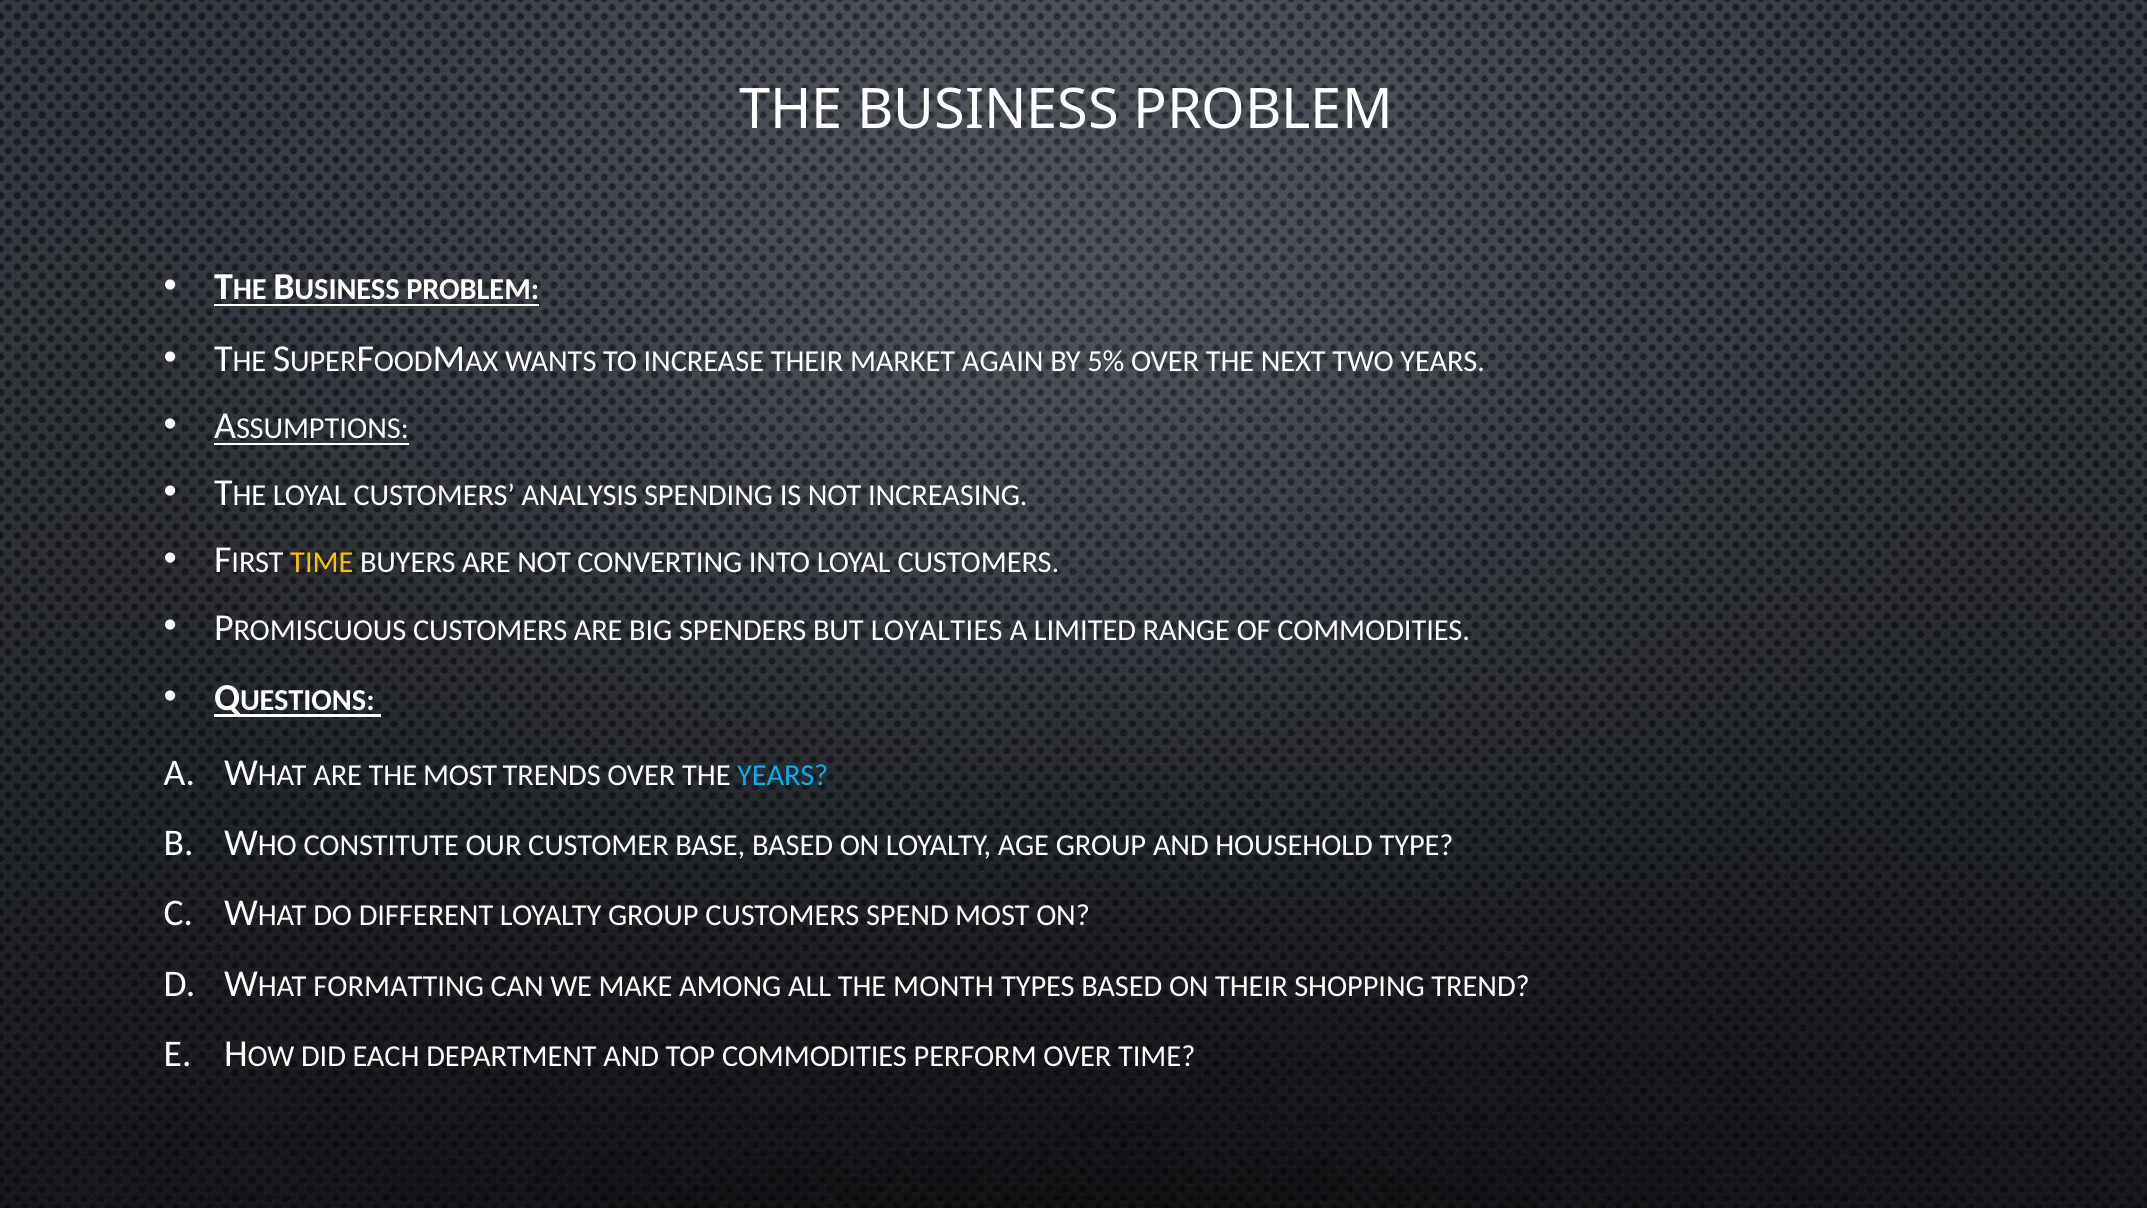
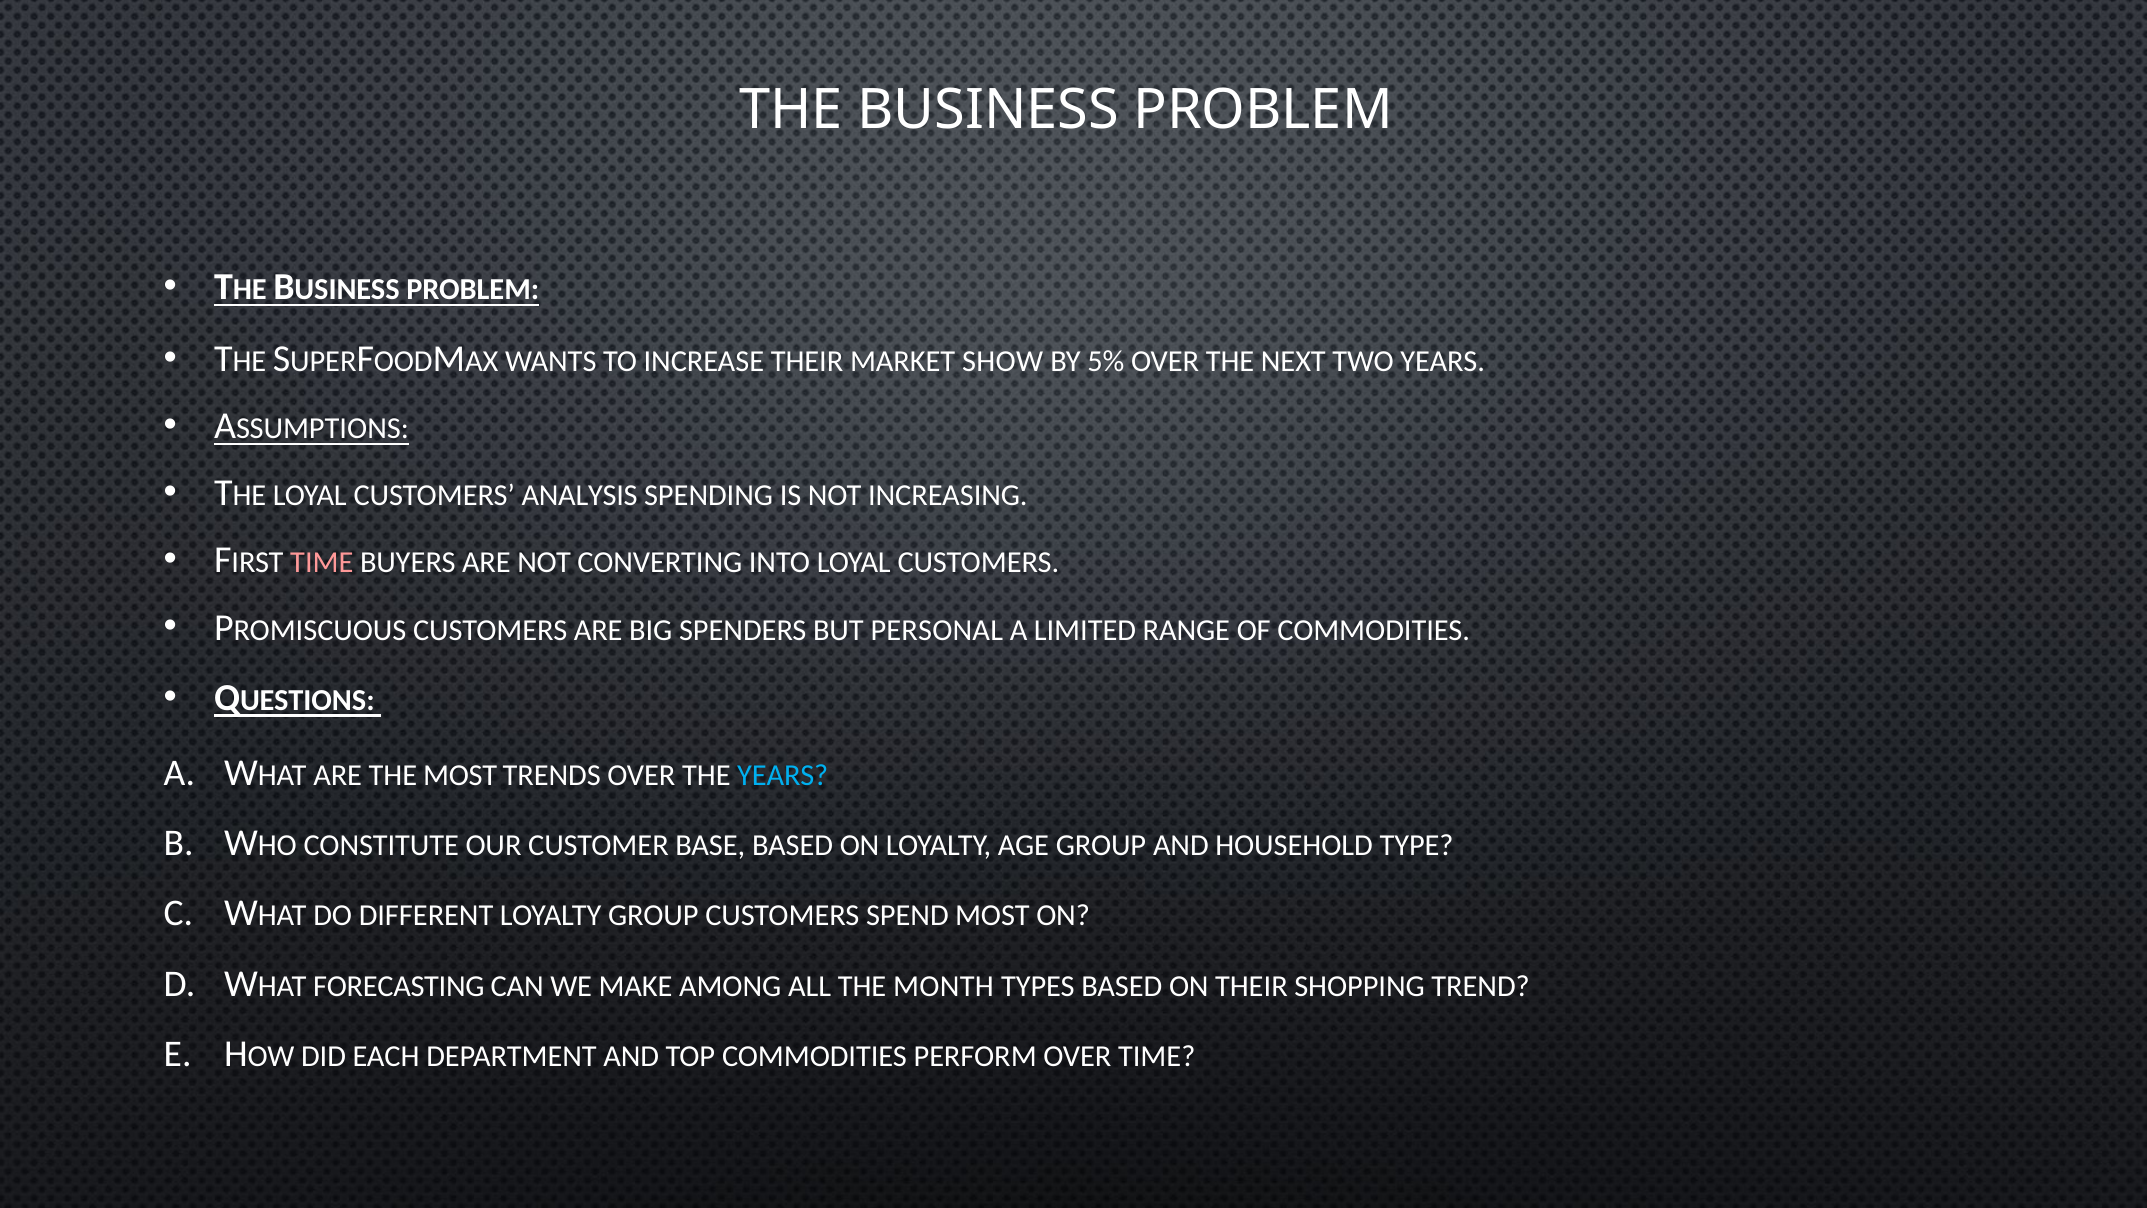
AGAIN: AGAIN -> SHOW (1003, 361)
TIME colour: yellow -> pink (322, 563)
LOYALTIES: LOYALTIES -> PERSONAL (937, 630)
FORMATTING: FORMATTING -> FORECASTING (399, 986)
